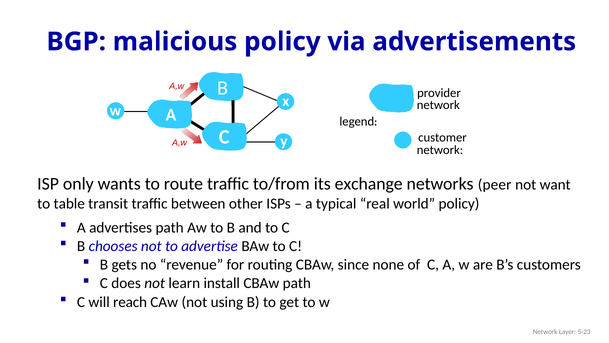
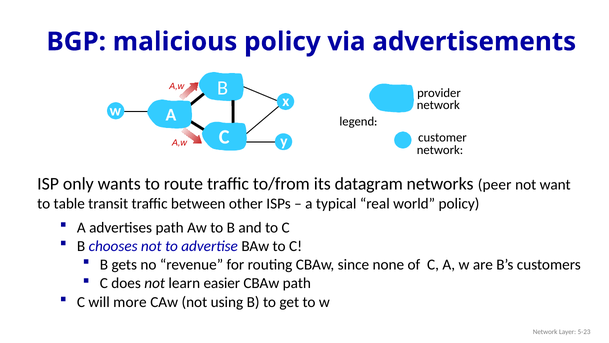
exchange: exchange -> datagram (369, 184)
install: install -> easier (222, 283)
reach: reach -> more (130, 302)
